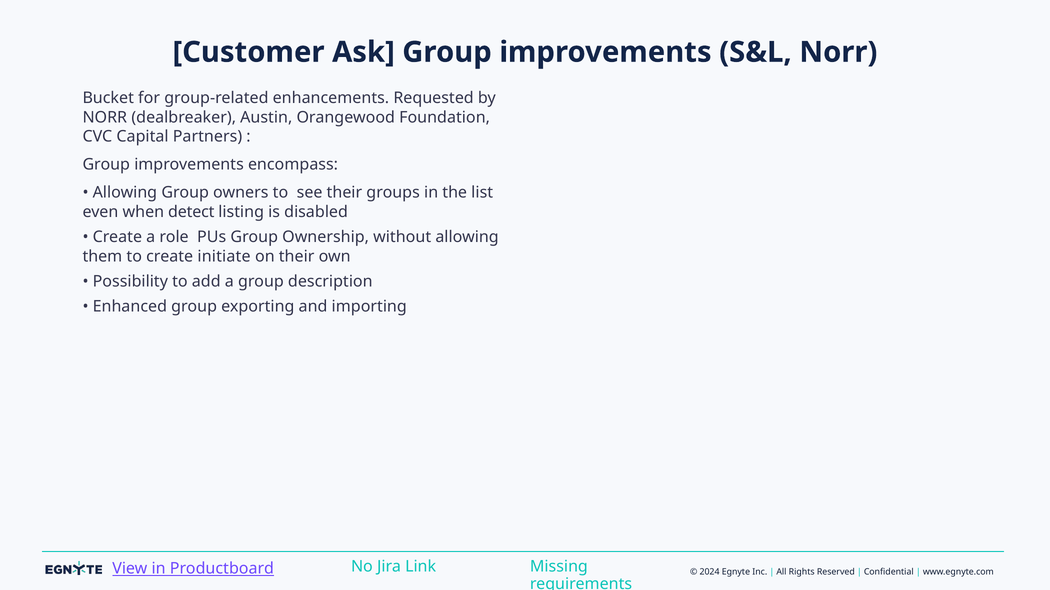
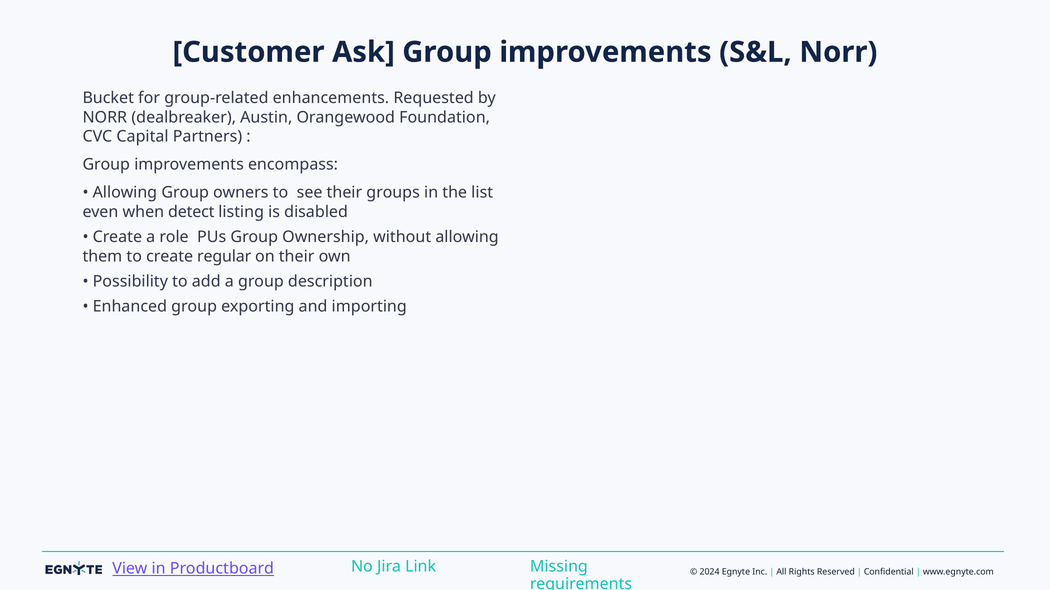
initiate: initiate -> regular (224, 257)
